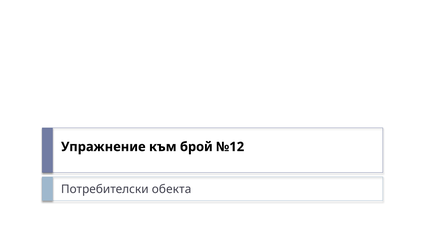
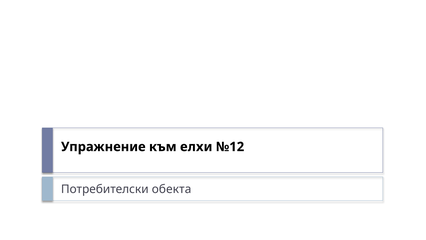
брой: брой -> елхи (196, 147)
